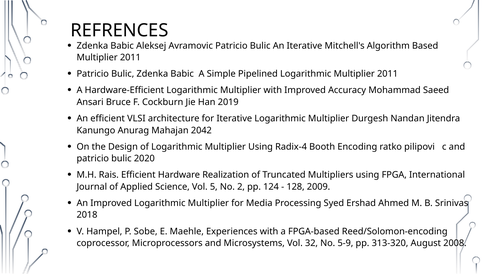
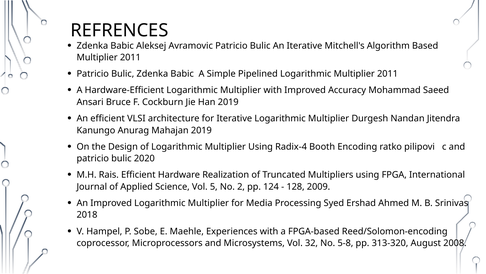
Mahajan 2042: 2042 -> 2019 (201, 130)
5-9: 5-9 -> 5-8 (345, 243)
